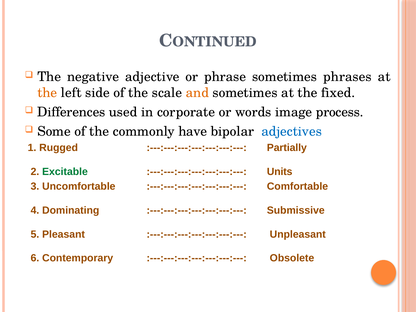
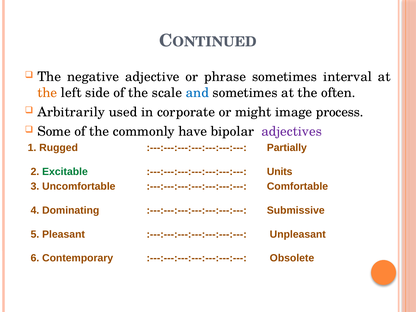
phrases: phrases -> interval (348, 77)
and colour: orange -> blue (197, 93)
fixed: fixed -> often (338, 93)
Differences: Differences -> Arbitrarily (71, 112)
words: words -> might (253, 112)
adjectives colour: blue -> purple (292, 132)
